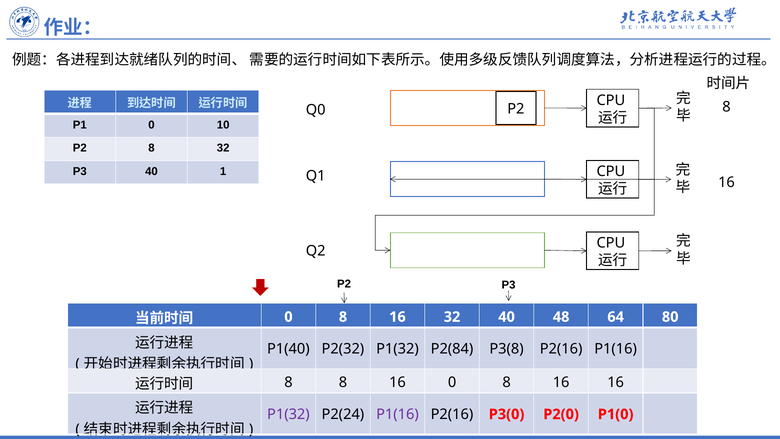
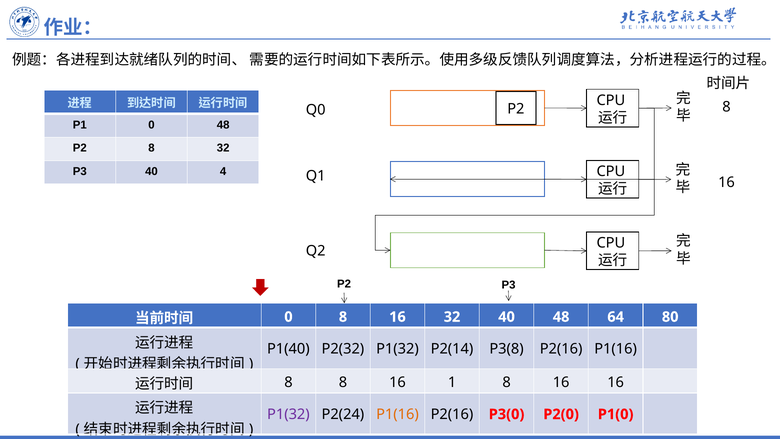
0 10: 10 -> 48 (223, 125)
1: 1 -> 4 (223, 172)
P2(84: P2(84 -> P2(14 (452, 349)
16 0: 0 -> 1 (452, 382)
P1(16 colour: purple -> orange (397, 414)
